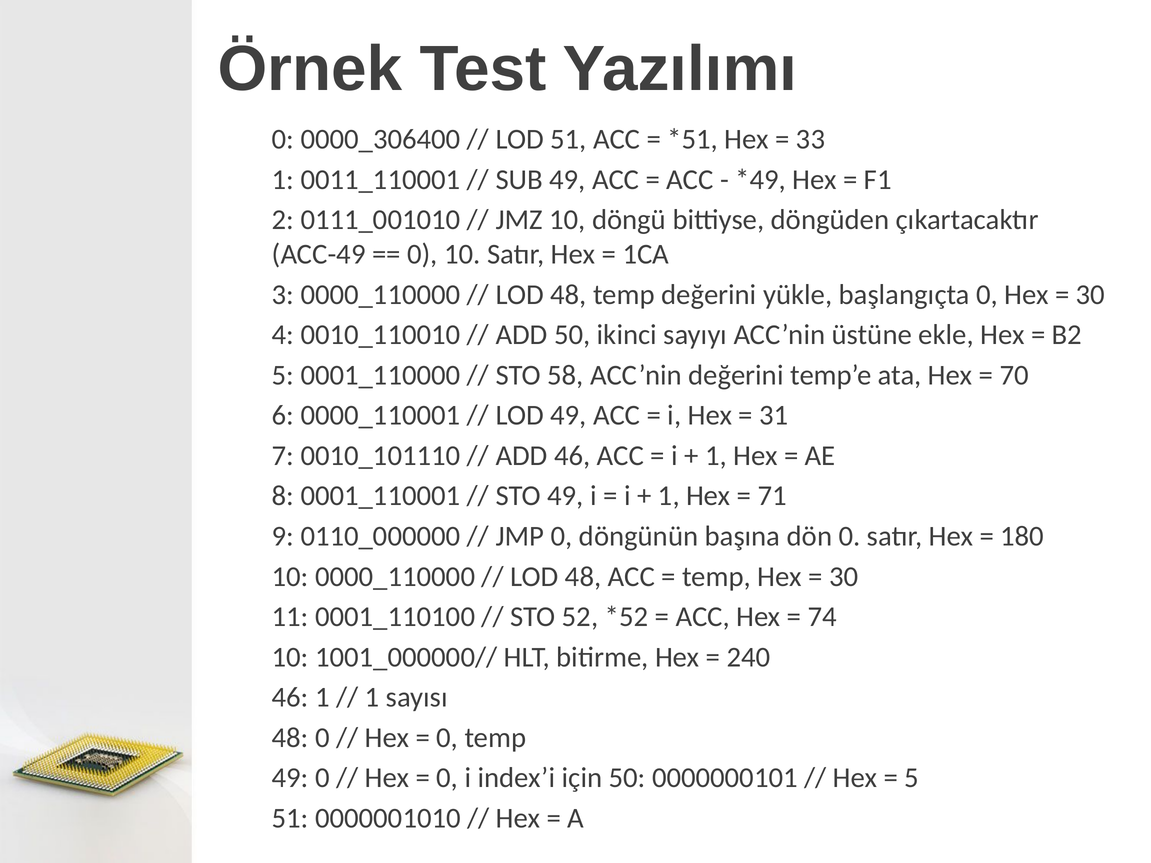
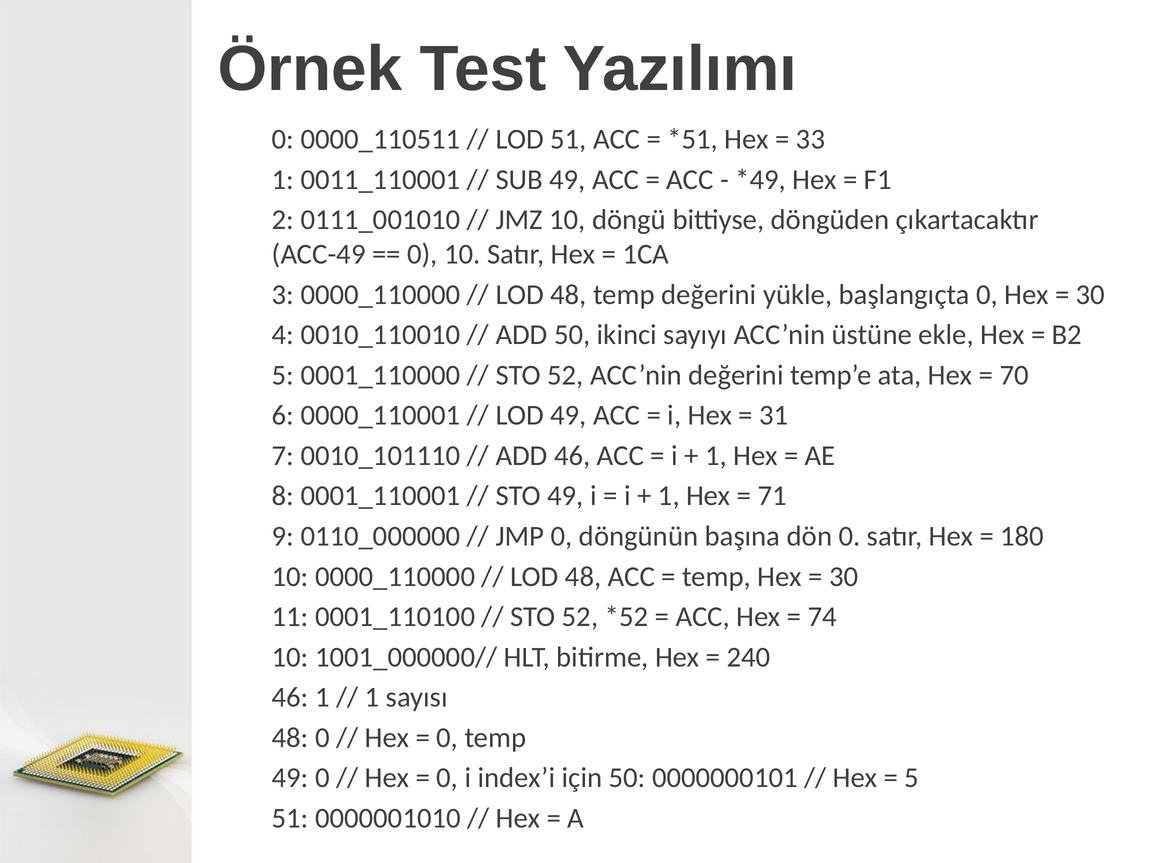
0000_306400: 0000_306400 -> 0000_110511 (381, 139)
58: 58 -> 52 (565, 375)
